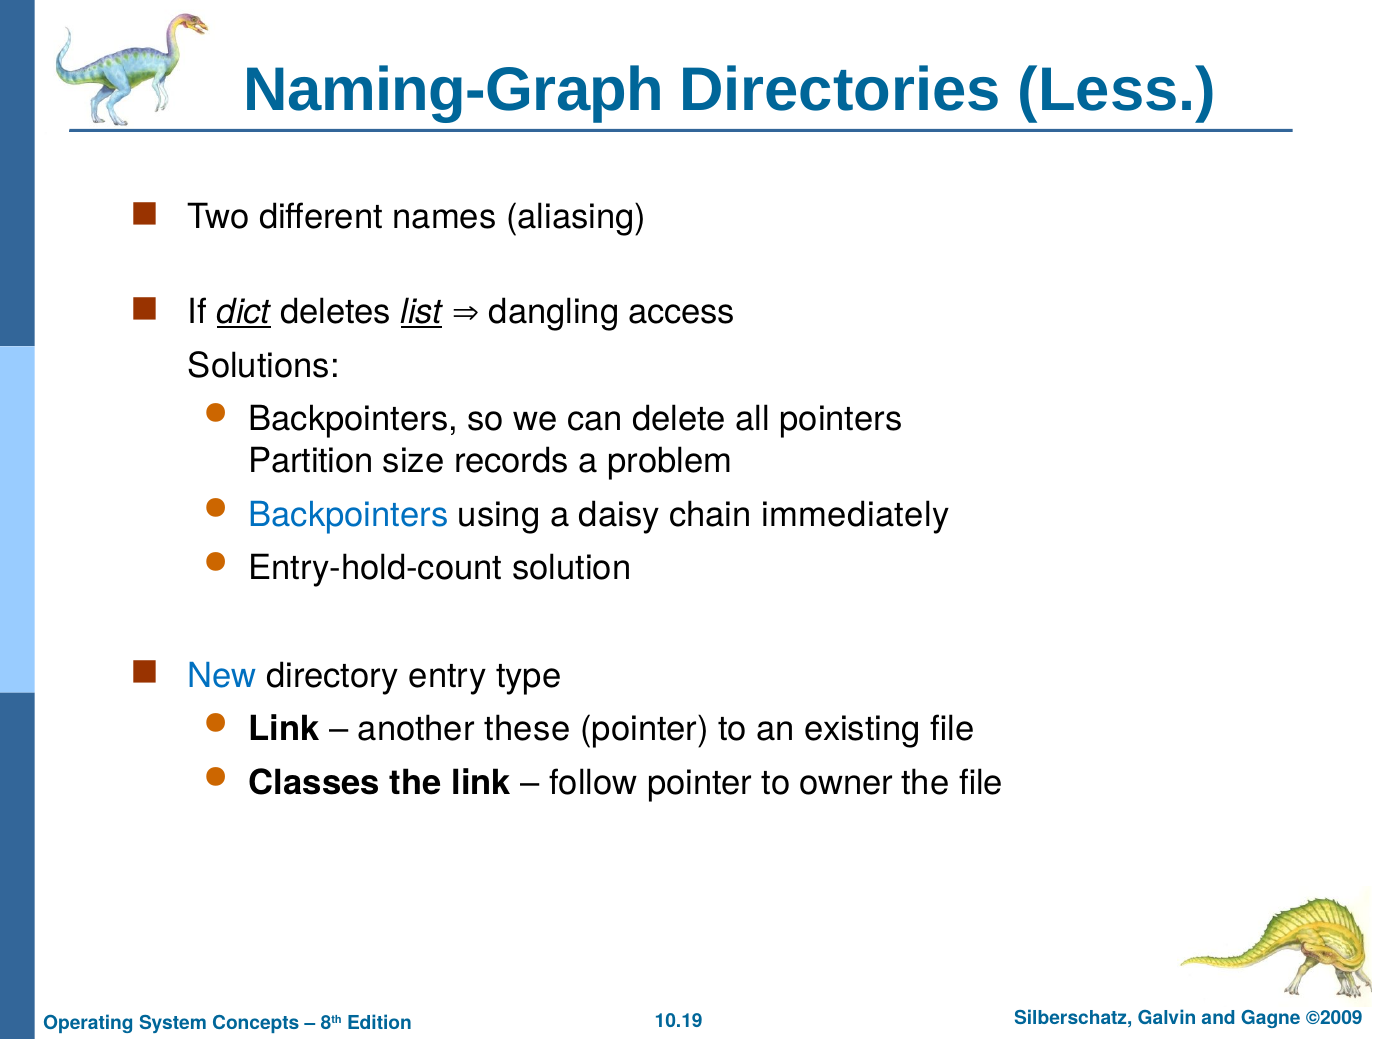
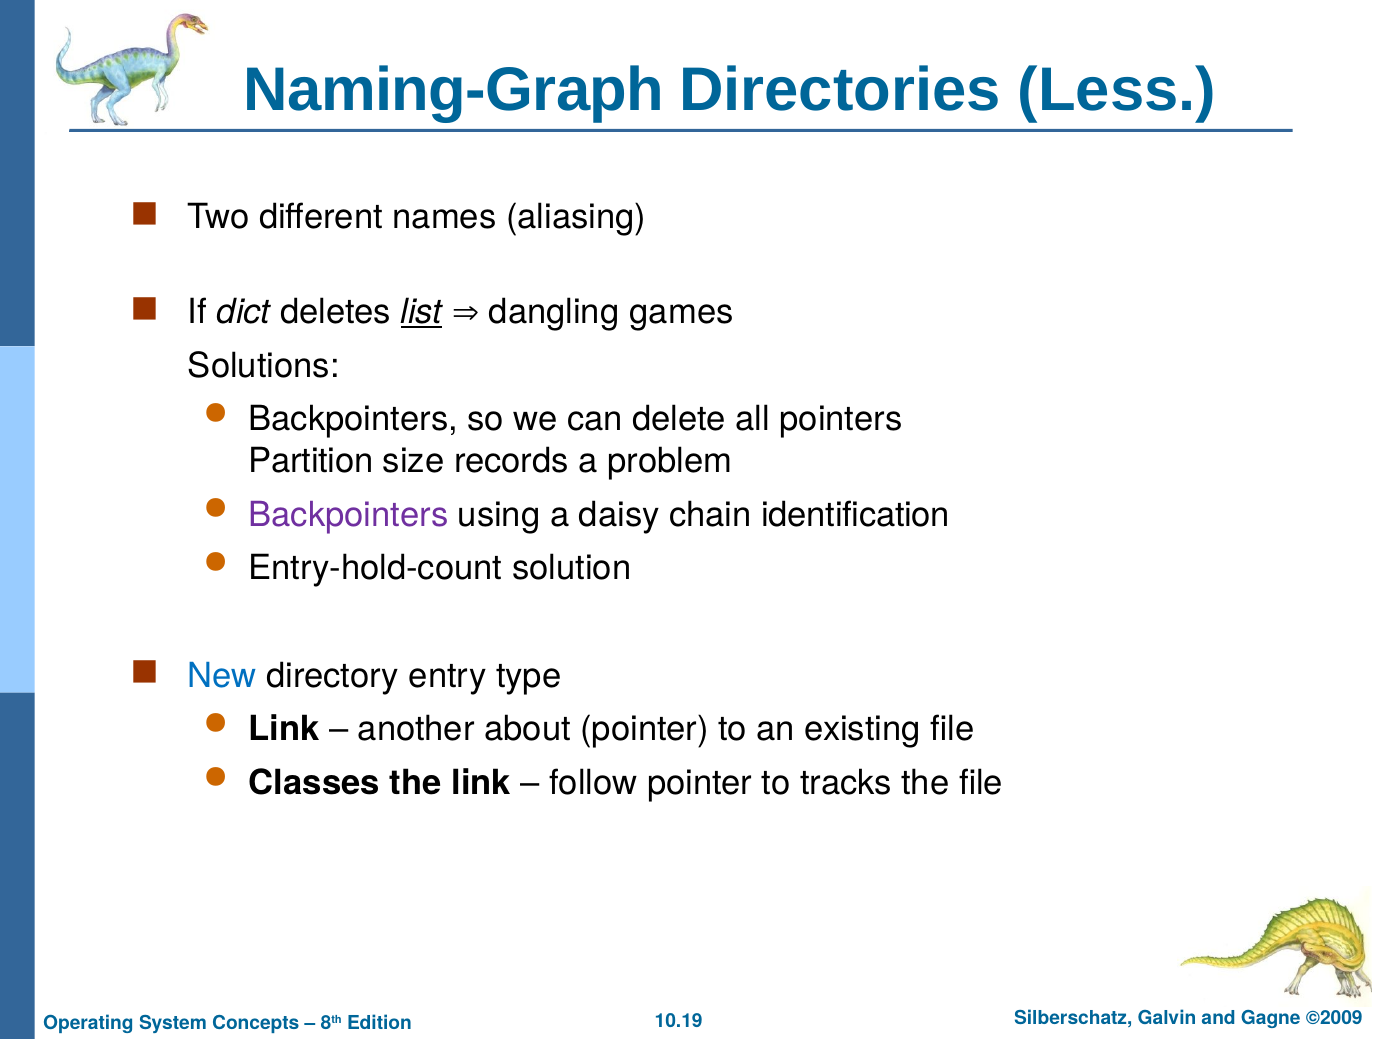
dict underline: present -> none (244, 312)
access: access -> games (682, 312)
Backpointers colour: blue -> purple (348, 515)
immediately: immediately -> identification (856, 515)
these: these -> about (528, 729)
owner: owner -> tracks (846, 783)
